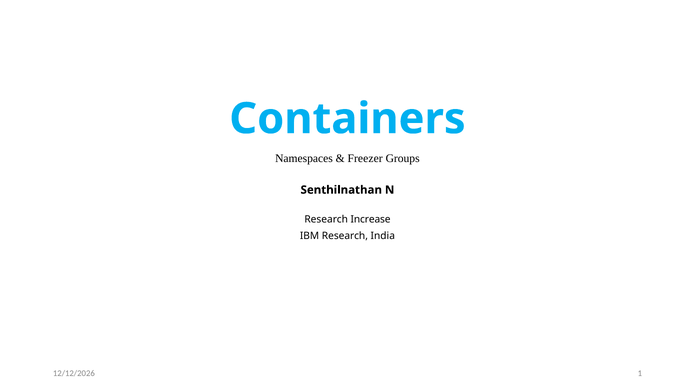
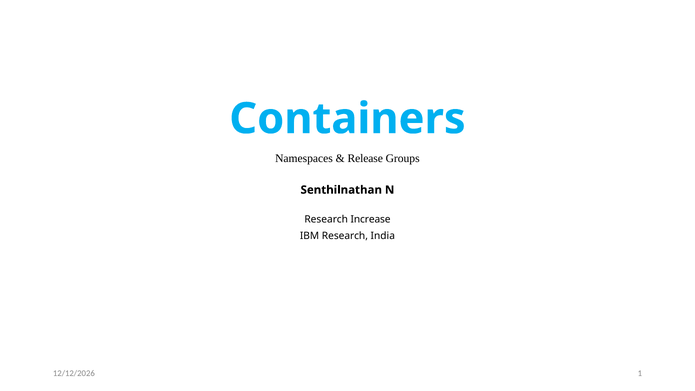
Freezer: Freezer -> Release (365, 158)
